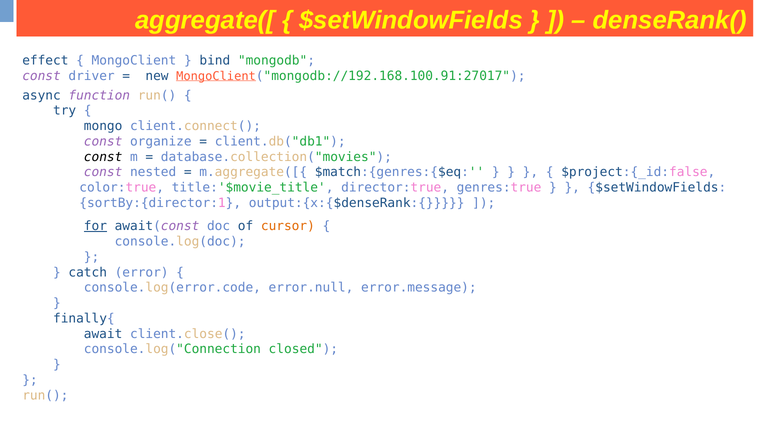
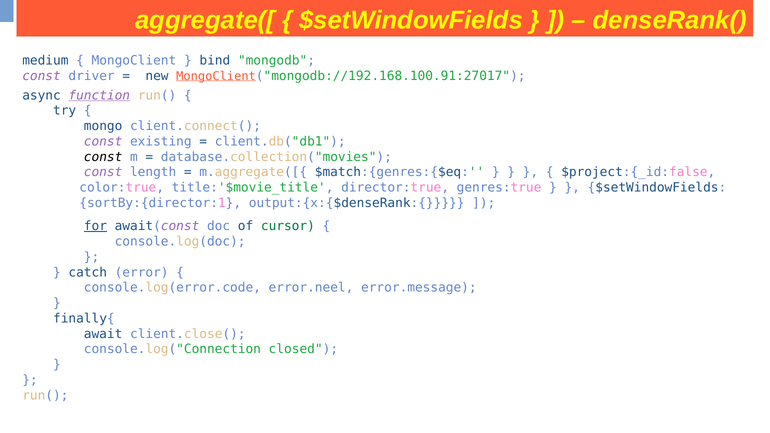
effect: effect -> medium (45, 61)
function underline: none -> present (99, 95)
organize: organize -> existing (161, 142)
nested: nested -> length (153, 172)
cursor colour: orange -> green (288, 226)
error.null: error.null -> error.neel (311, 288)
